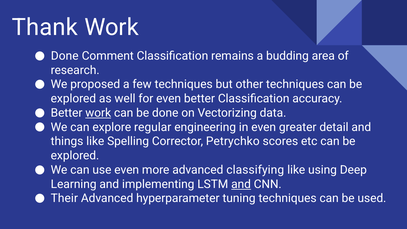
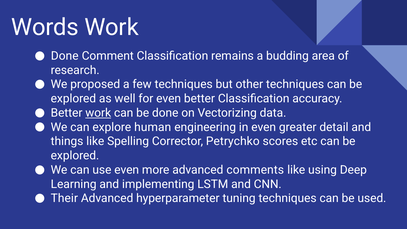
Thank: Thank -> Words (45, 27)
regular: regular -> human (153, 127)
classifying: classifying -> comments (255, 170)
and underline: present -> none (241, 184)
